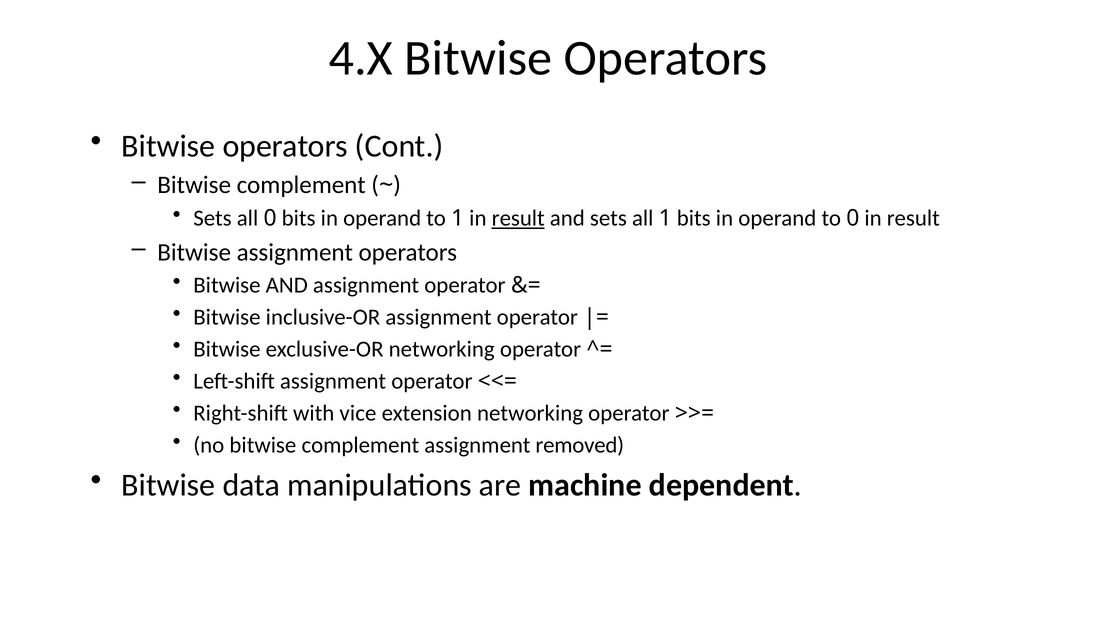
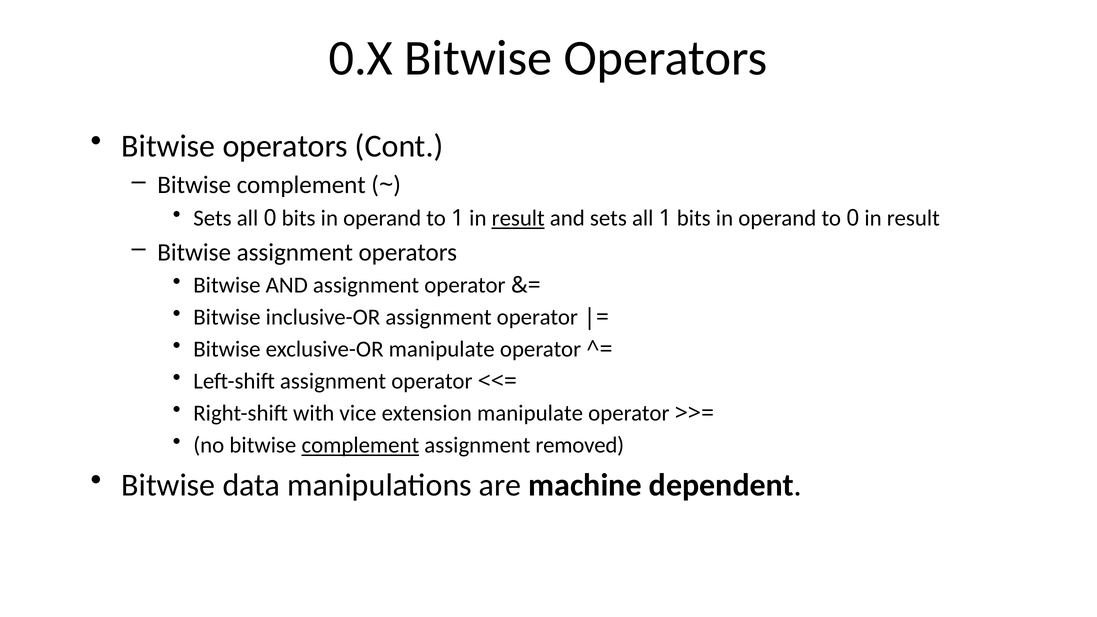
4.X: 4.X -> 0.X (361, 58)
exclusive-OR networking: networking -> manipulate (442, 349)
extension networking: networking -> manipulate (530, 413)
complement underline: none -> present (360, 445)
